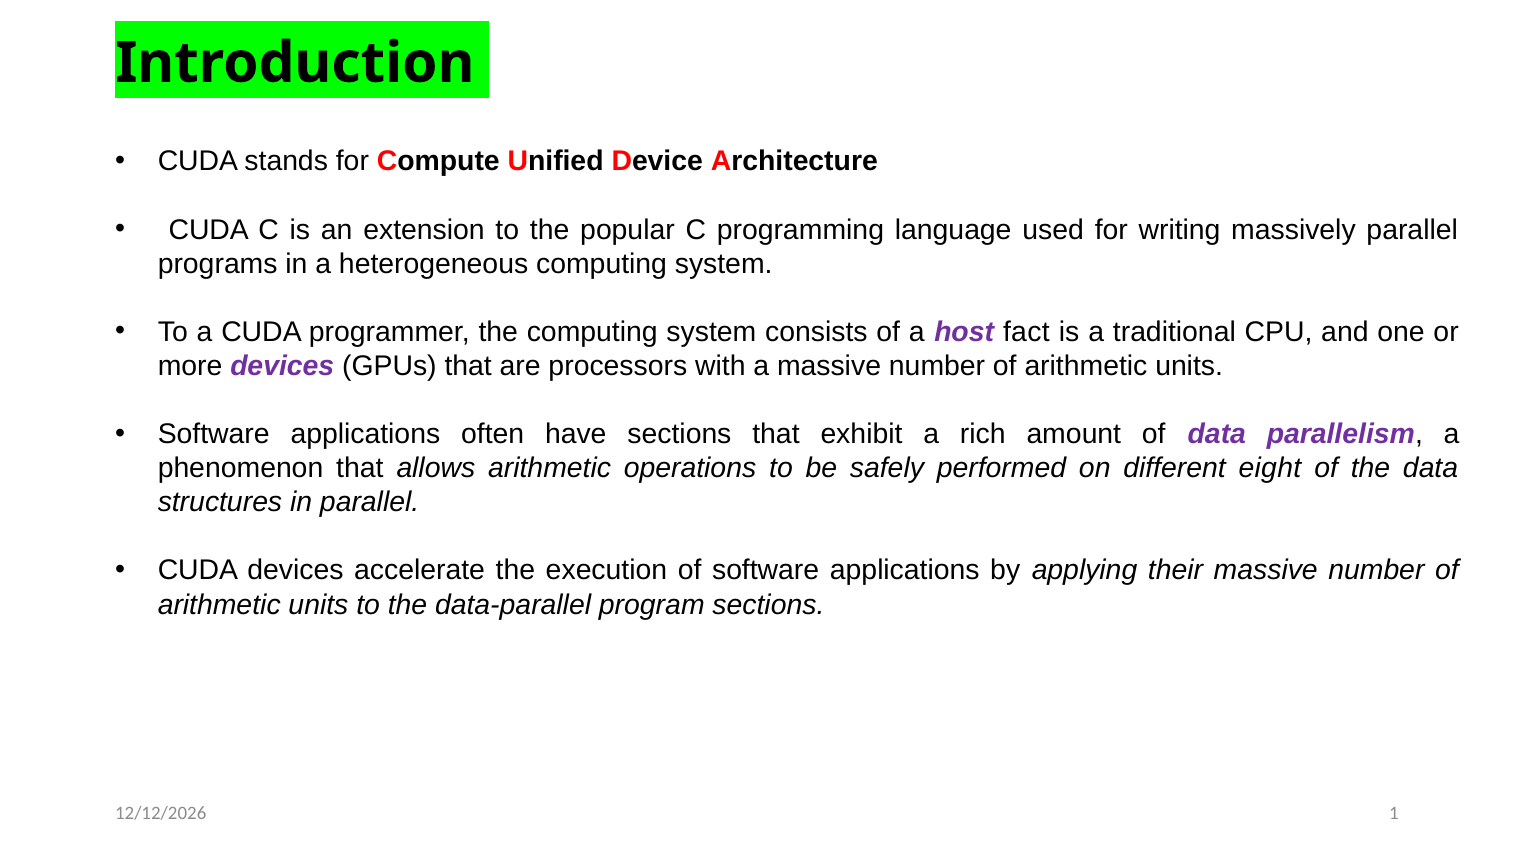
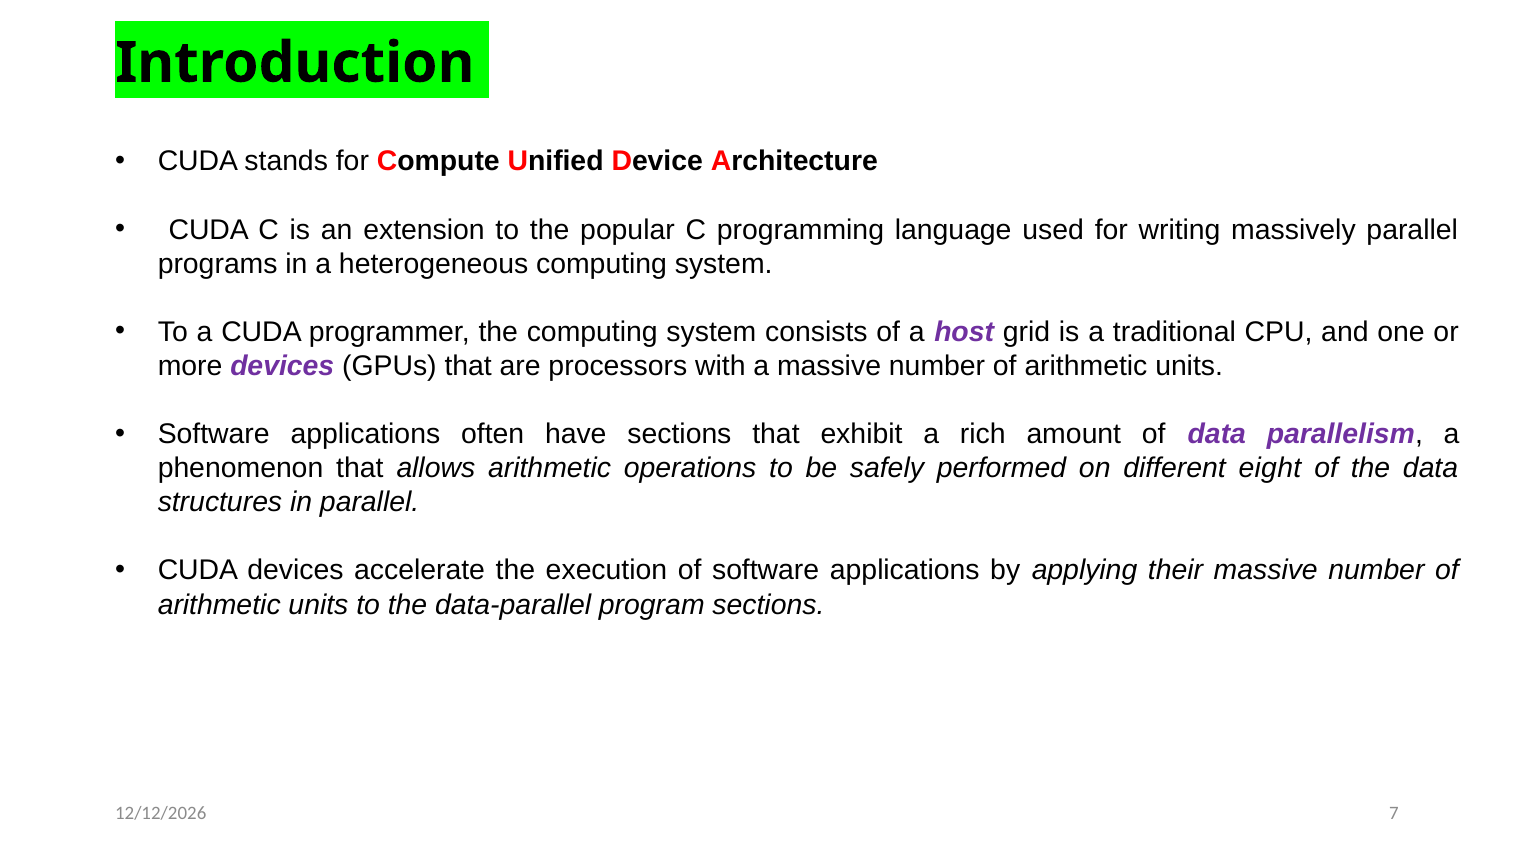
fact: fact -> grid (1026, 332)
1: 1 -> 7 (1394, 813)
